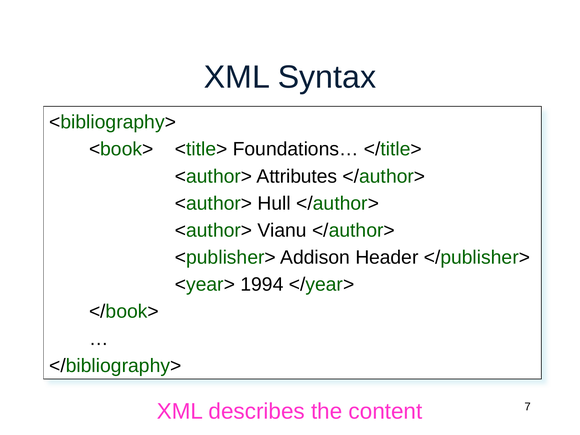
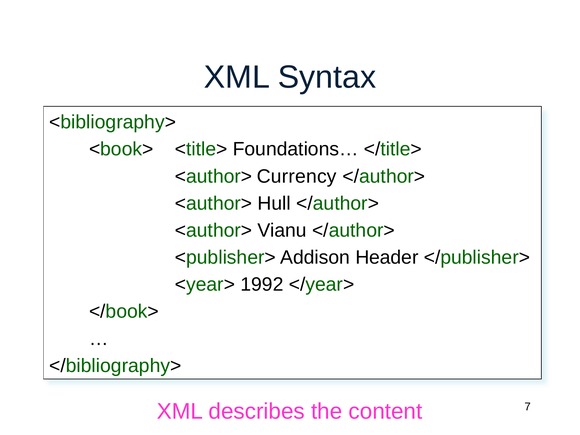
Attributes: Attributes -> Currency (297, 176)
1994: 1994 -> 1992 (262, 285)
